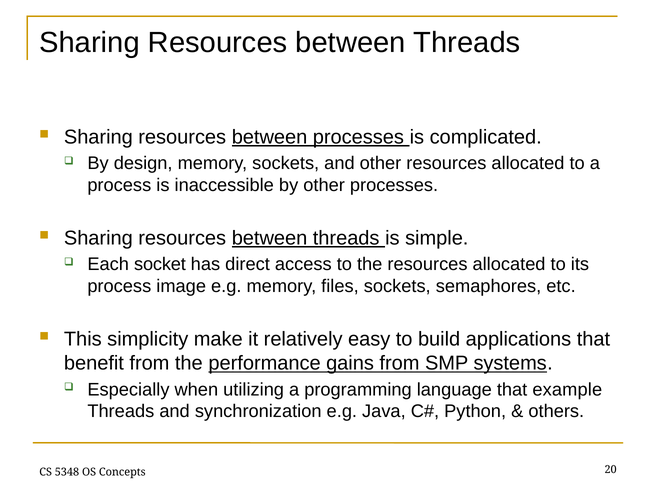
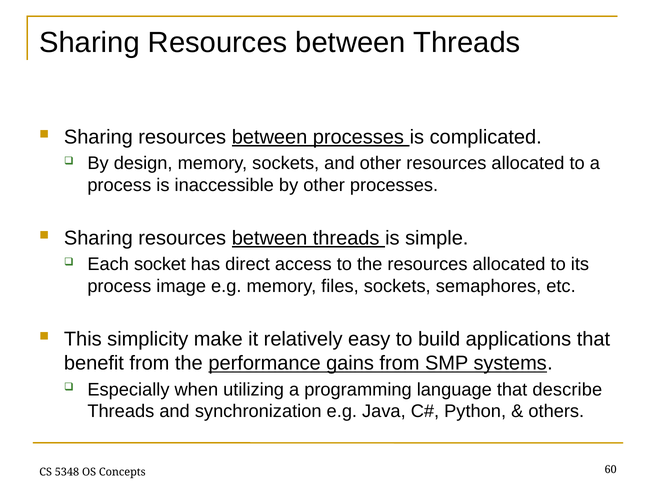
example: example -> describe (567, 389)
20: 20 -> 60 (611, 470)
